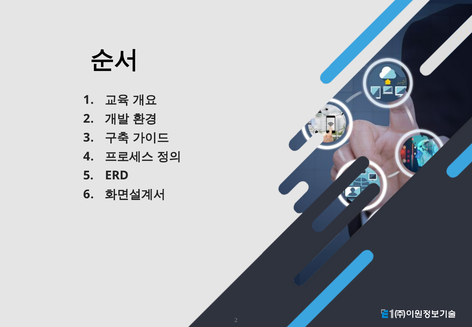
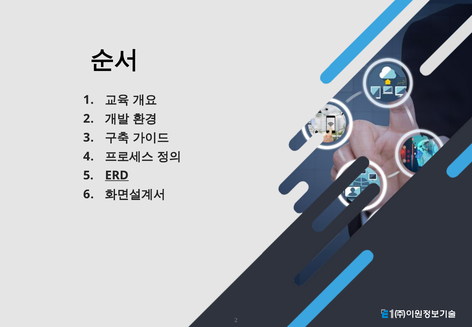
ERD underline: none -> present (117, 175)
